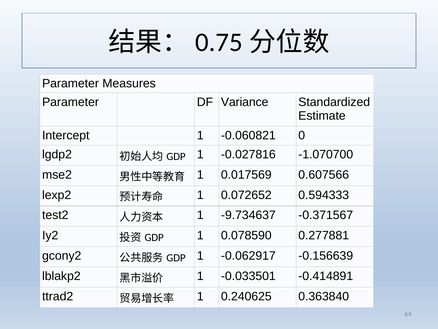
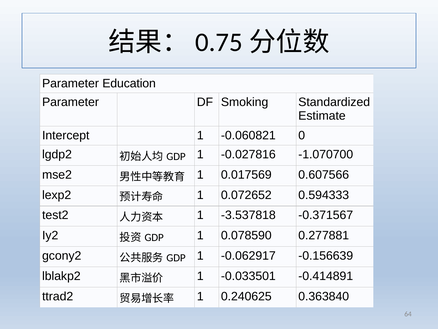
Measures: Measures -> Education (129, 83)
Variance: Variance -> Smoking (245, 102)
-9.734637: -9.734637 -> -3.537818 (248, 215)
